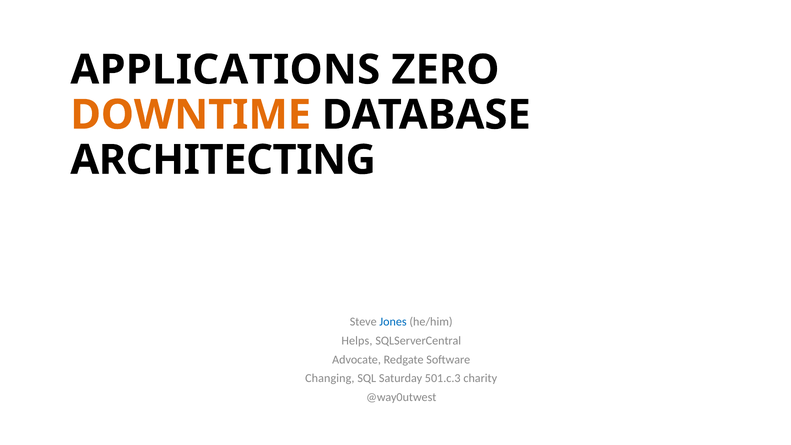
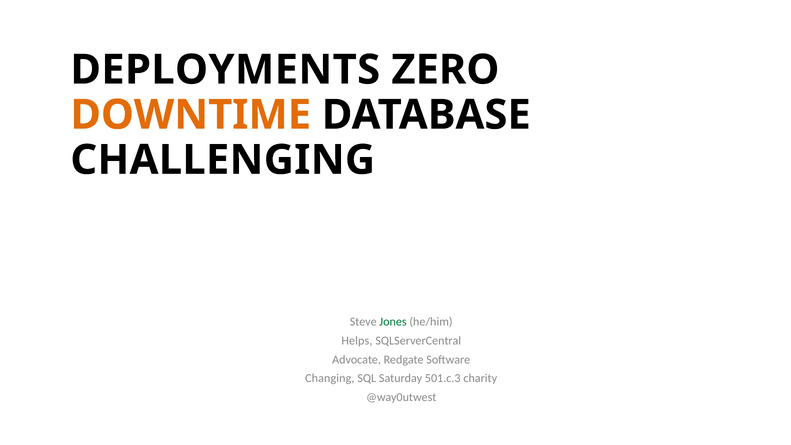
APPLICATIONS: APPLICATIONS -> DEPLOYMENTS (225, 70)
ARCHITECTING: ARCHITECTING -> CHALLENGING (223, 160)
Jones colour: blue -> green (393, 322)
